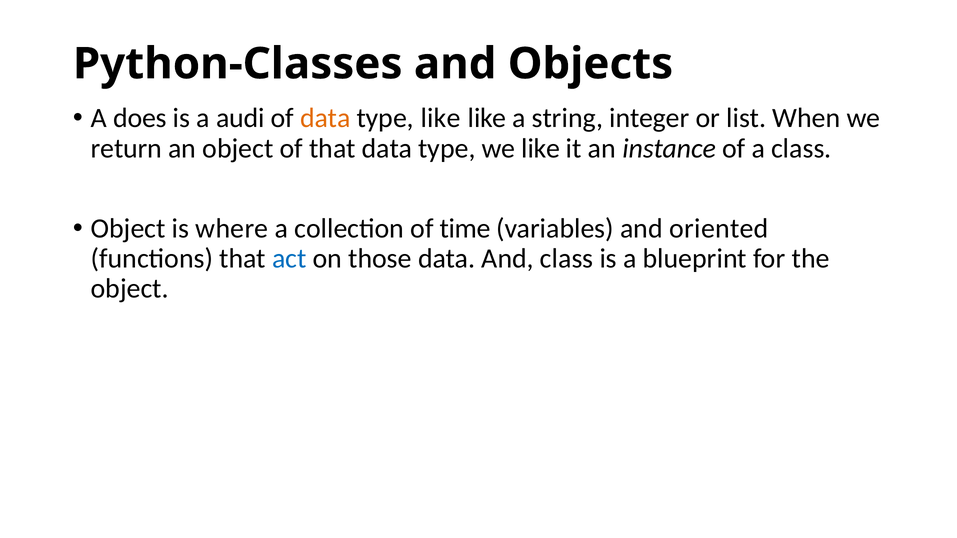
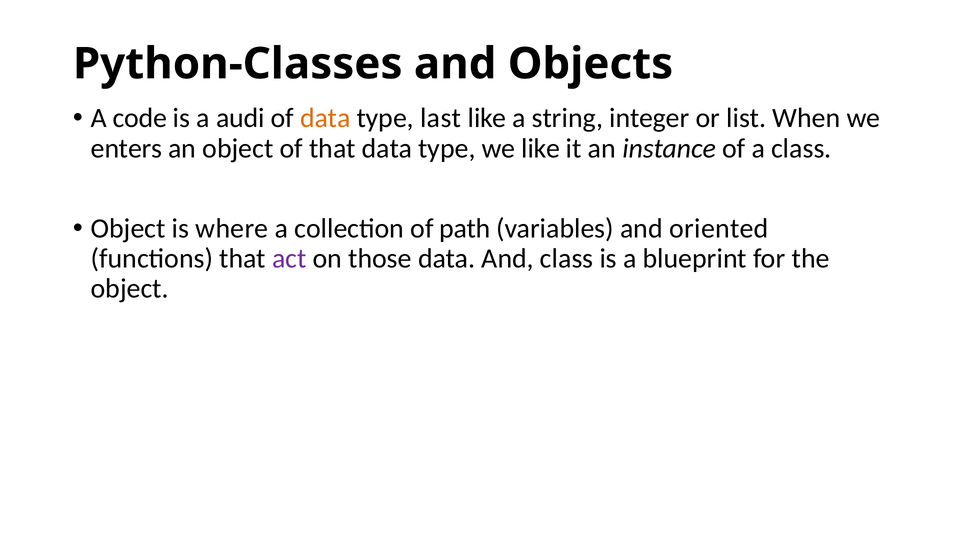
does: does -> code (140, 118)
type like: like -> last (441, 118)
return: return -> enters (126, 148)
time: time -> path (465, 229)
act colour: blue -> purple (289, 259)
